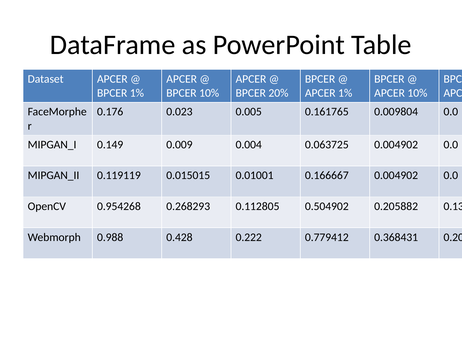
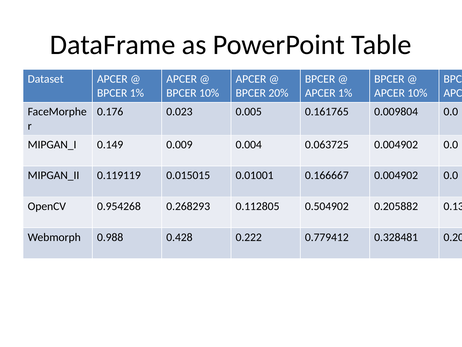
0.368431: 0.368431 -> 0.328481 (396, 237)
